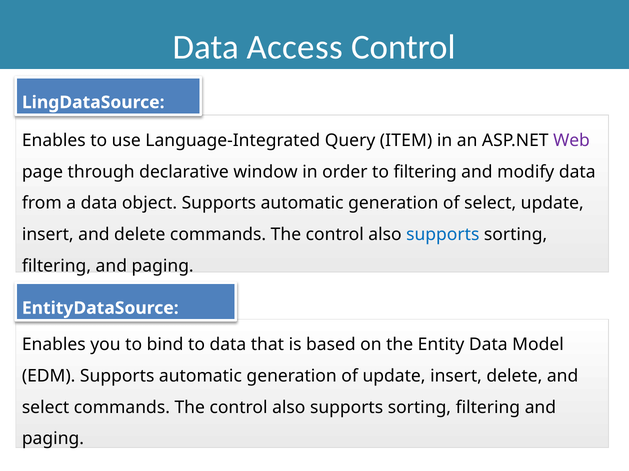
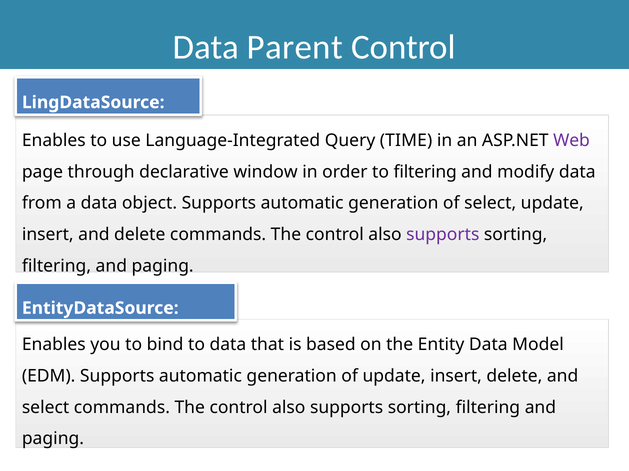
Access: Access -> Parent (295, 47)
ITEM: ITEM -> TIME (406, 141)
supports colour: blue -> purple (443, 235)
